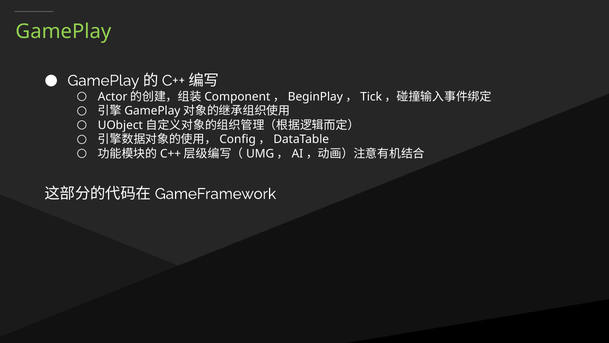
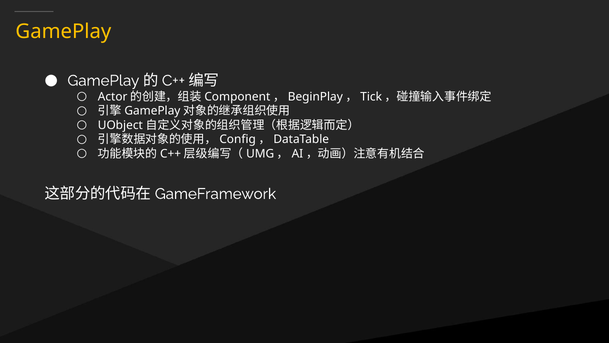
GamePlay colour: light green -> yellow (63, 31)
